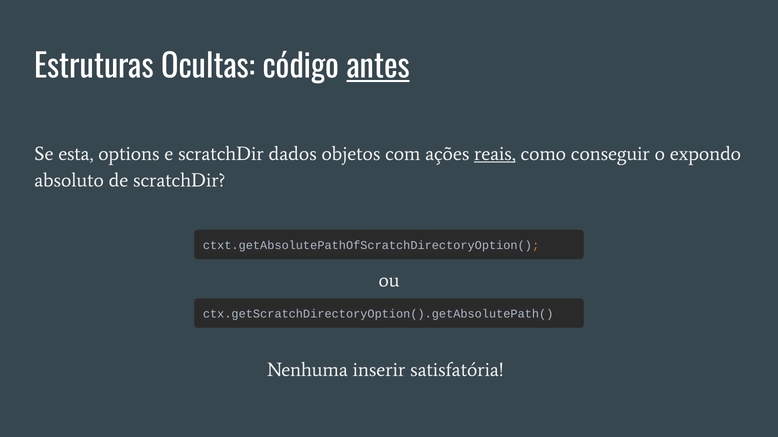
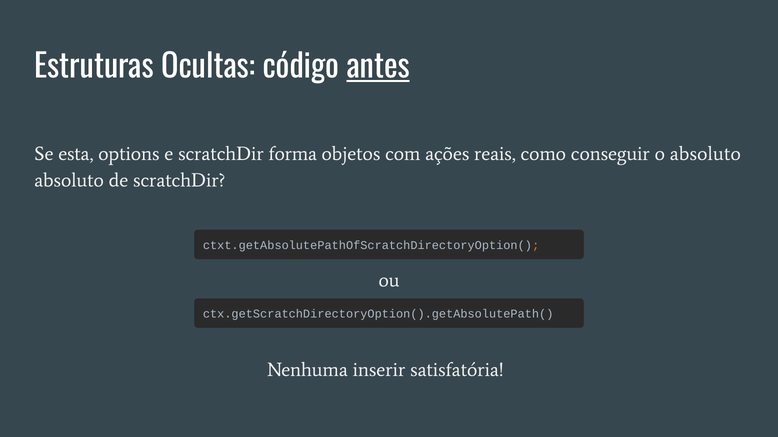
dados: dados -> forma (293, 154)
reais underline: present -> none (495, 154)
o expondo: expondo -> absoluto (705, 154)
